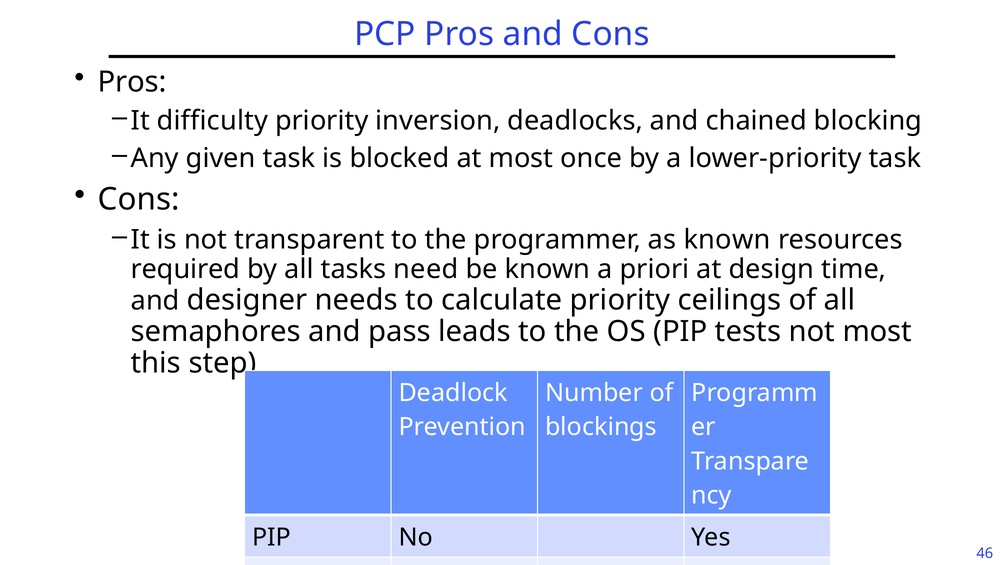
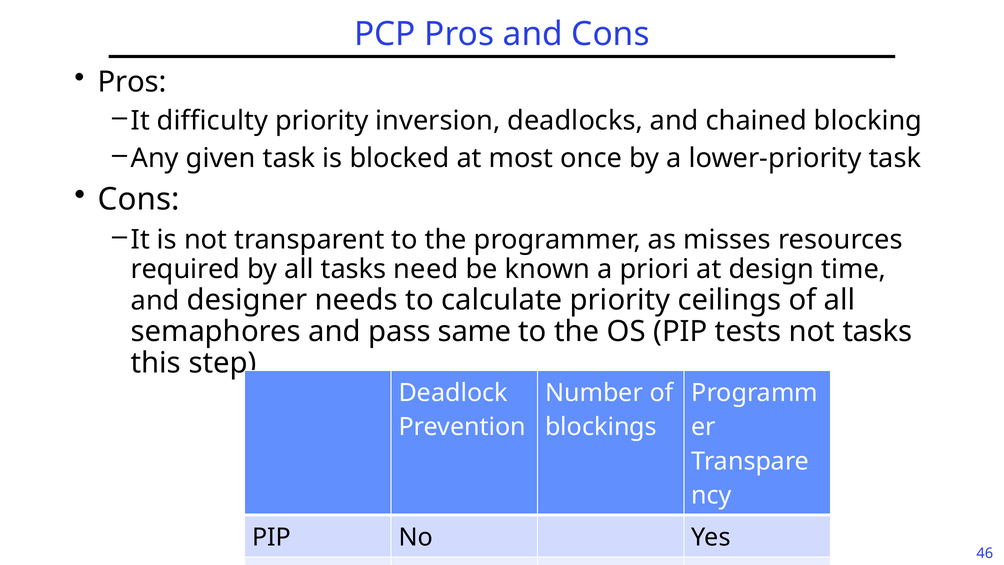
as known: known -> misses (727, 240)
leads: leads -> same (475, 331)
not most: most -> tasks (877, 331)
